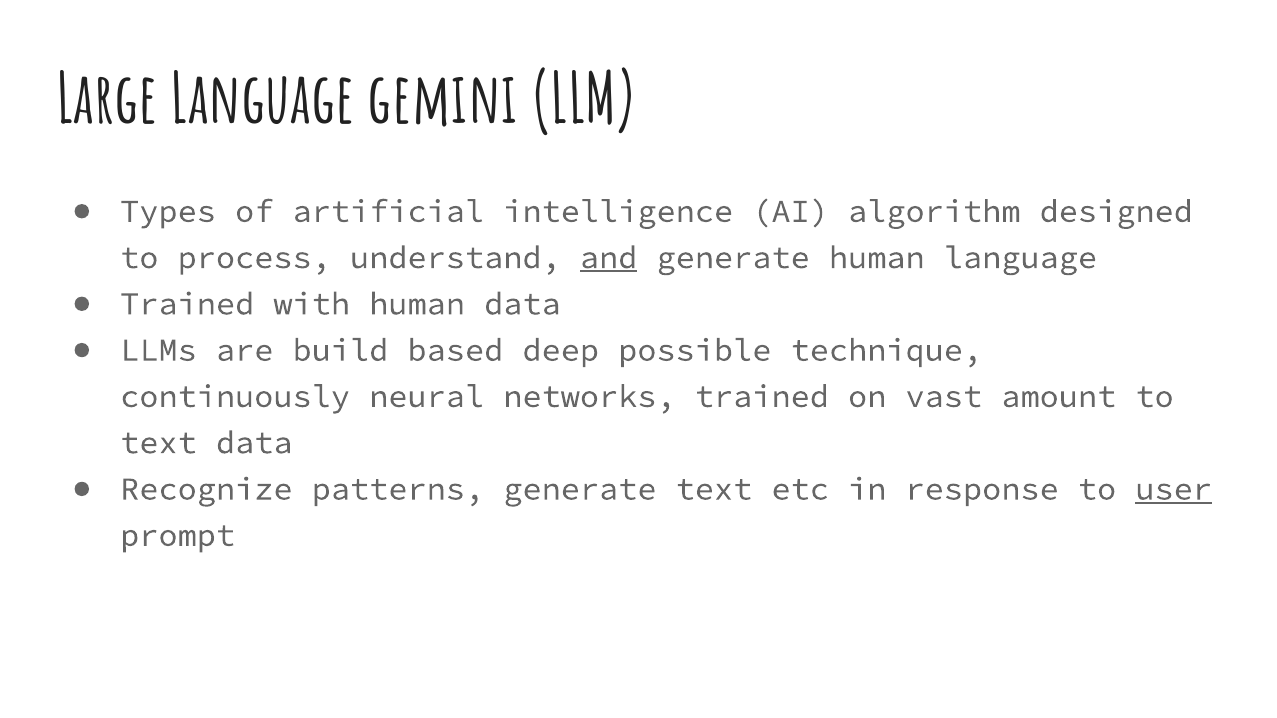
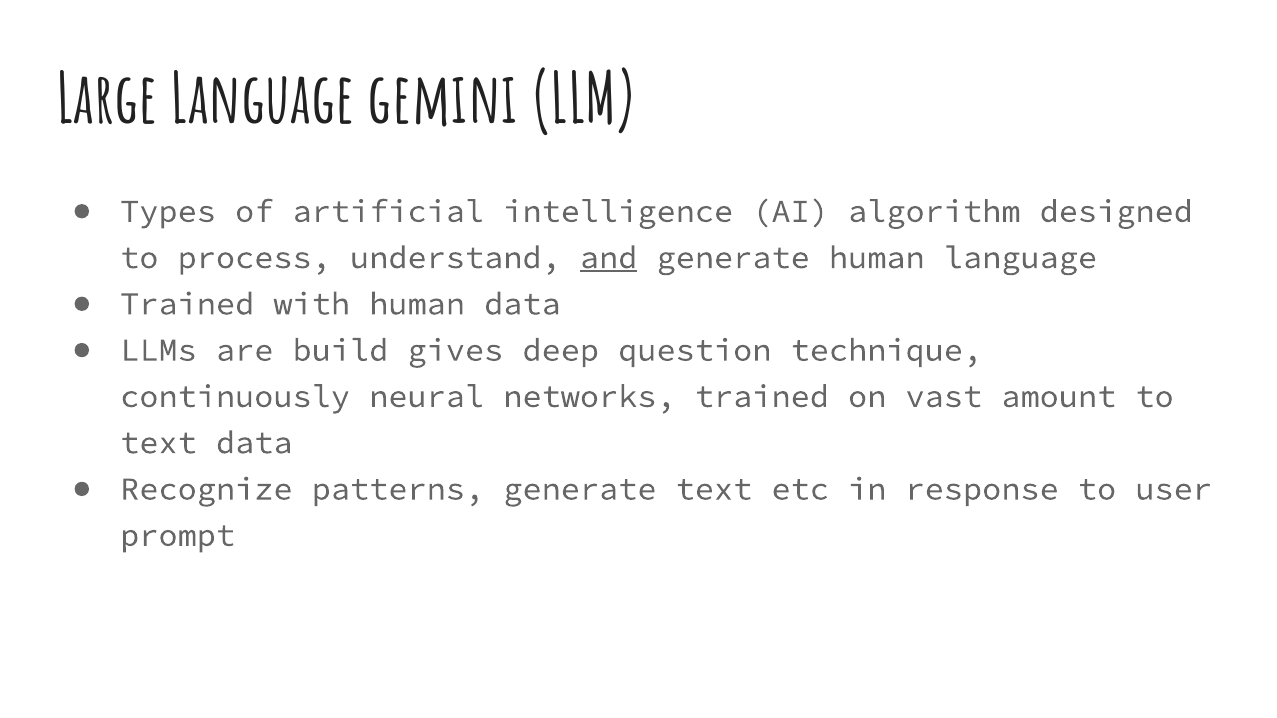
based: based -> gives (455, 350)
possible: possible -> question (695, 350)
user underline: present -> none (1174, 489)
